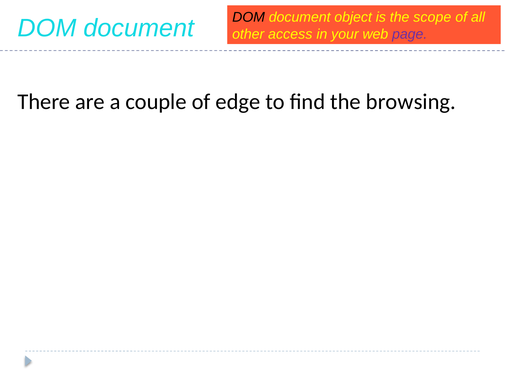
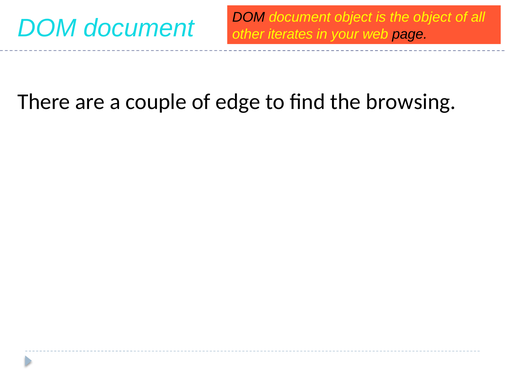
the scope: scope -> object (432, 17)
access: access -> iterates (290, 34)
page colour: purple -> black (410, 34)
